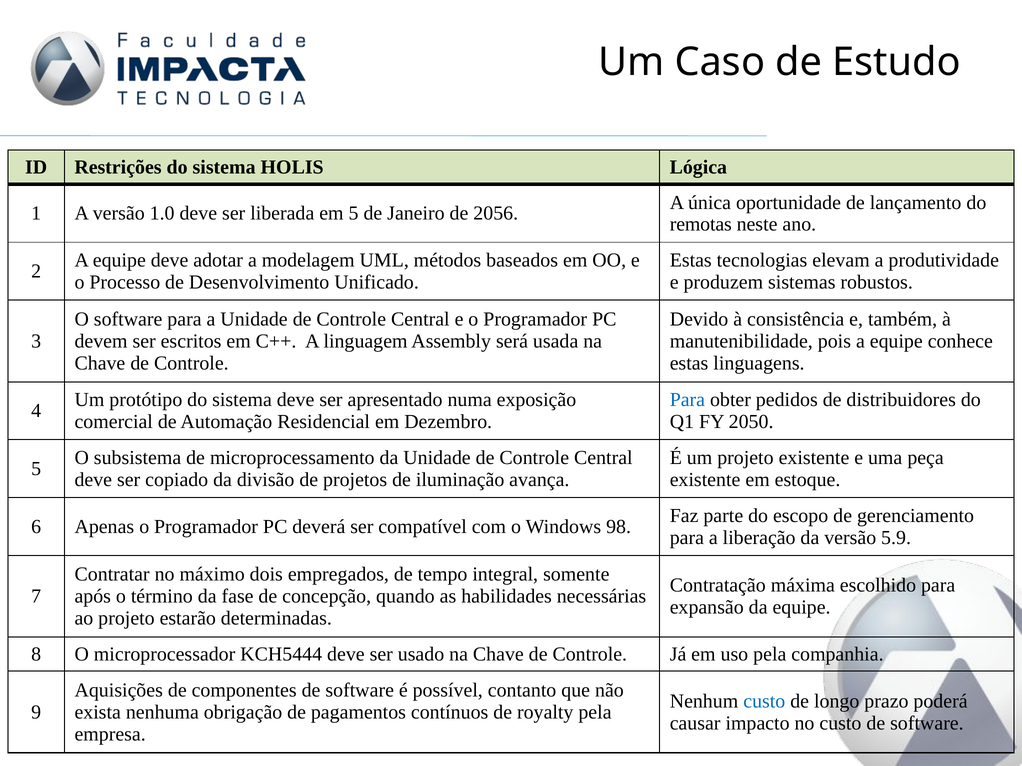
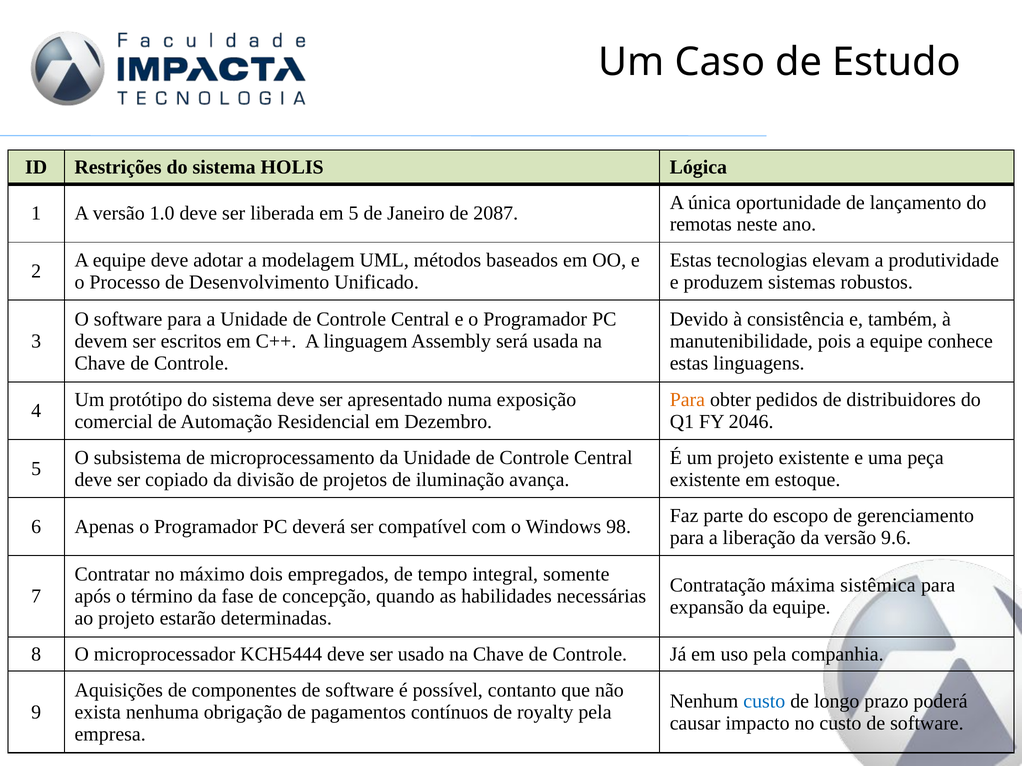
2056: 2056 -> 2087 (496, 214)
Para colour: blue -> orange (687, 400)
2050: 2050 -> 2046 (751, 422)
5.9: 5.9 -> 9.6 (896, 538)
escolhido: escolhido -> sistêmica (878, 586)
